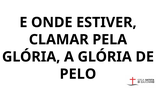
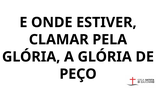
PELO: PELO -> PEÇO (78, 74)
